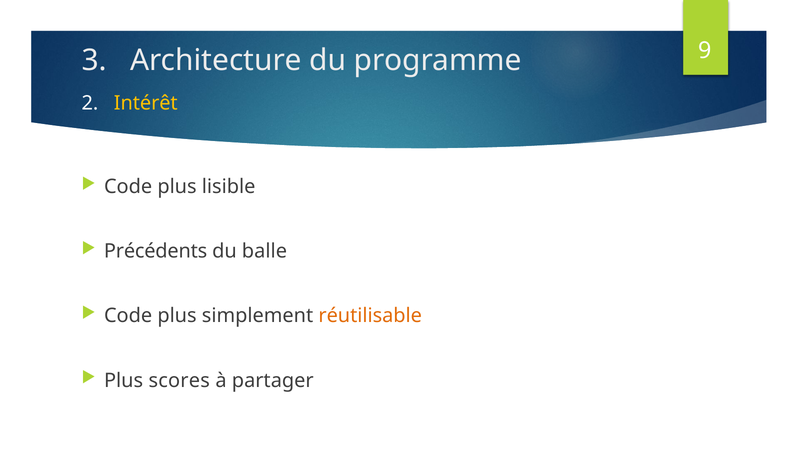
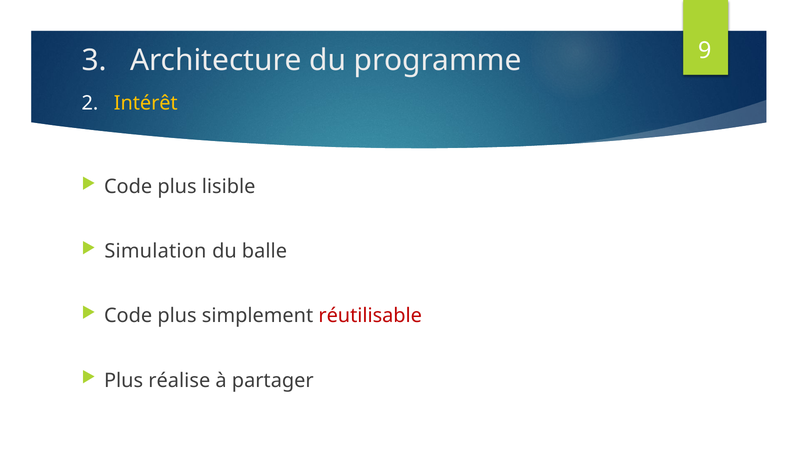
Précédents: Précédents -> Simulation (155, 251)
réutilisable colour: orange -> red (370, 316)
scores: scores -> réalise (179, 380)
